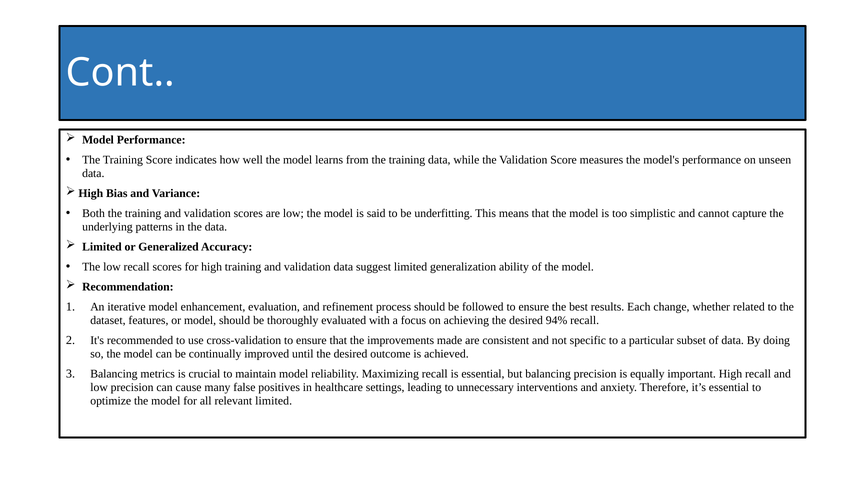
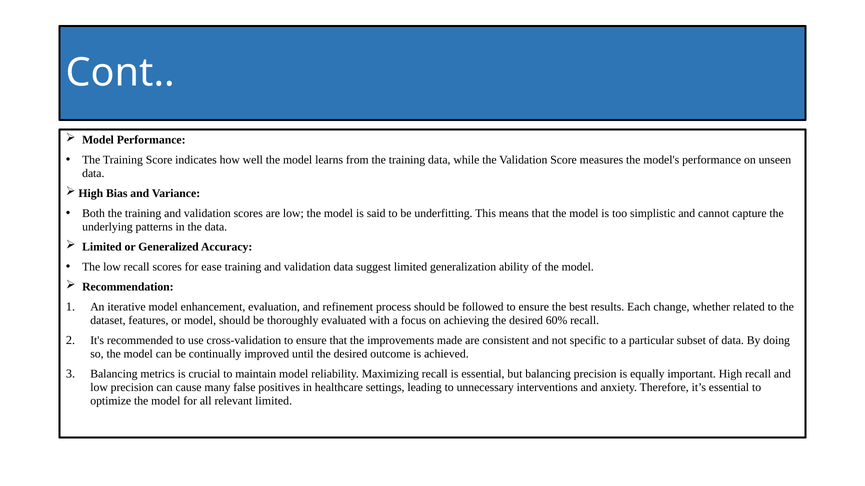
for high: high -> ease (212, 267)
94%: 94% -> 60% (557, 321)
